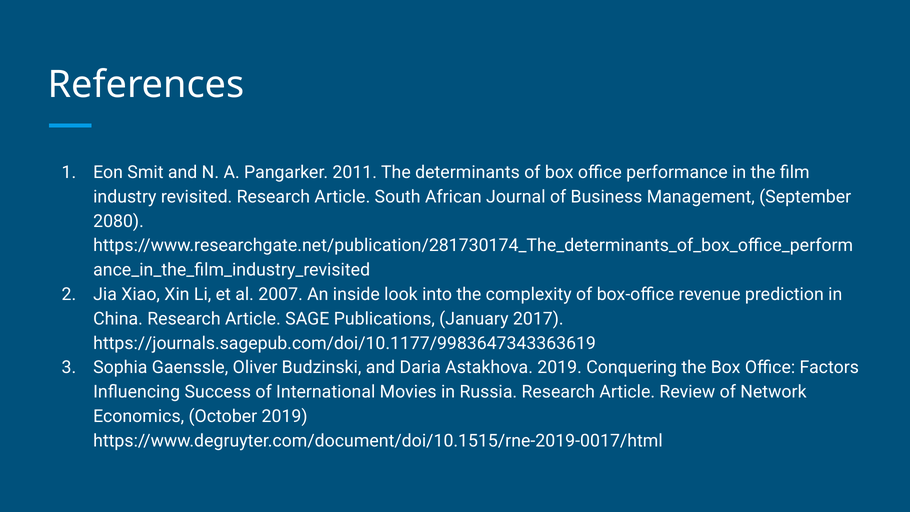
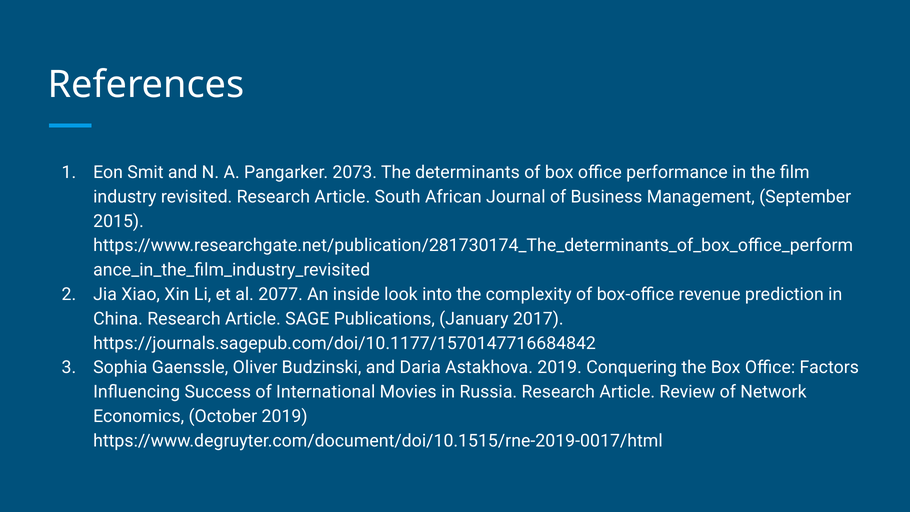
2011: 2011 -> 2073 (355, 172)
2080: 2080 -> 2015 (119, 221)
2007: 2007 -> 2077 (281, 294)
https://journals.sagepub.com/doi/10.1177/9983647343363619: https://journals.sagepub.com/doi/10.1177/9983647343363619 -> https://journals.sagepub.com/doi/10.1177/1570147716684842 (345, 343)
